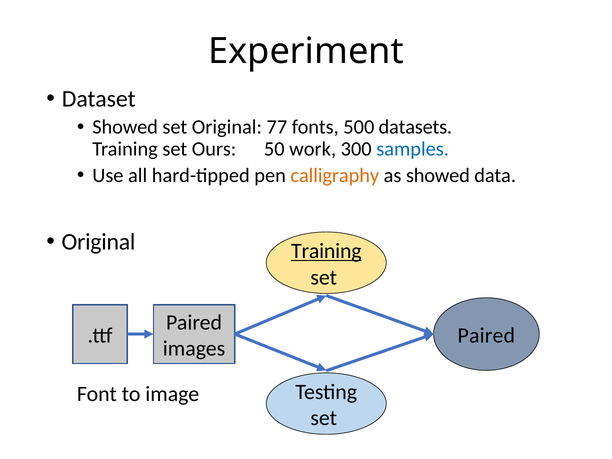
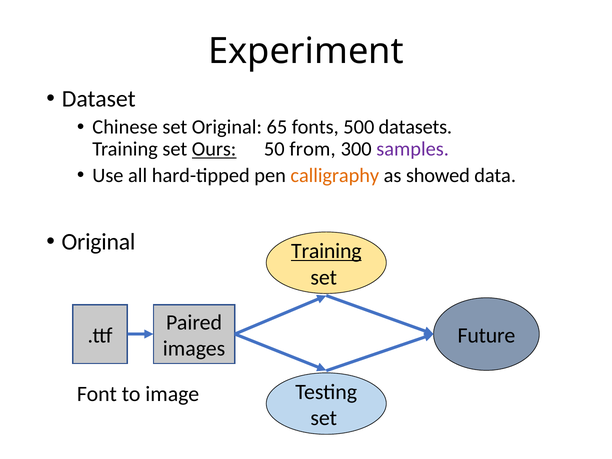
Showed: Showed -> Chinese (125, 127)
77: 77 -> 65 (277, 127)
Ours underline: none -> present (214, 149)
work: work -> from (313, 149)
samples colour: blue -> purple (413, 149)
Paired: Paired -> Future (486, 336)
